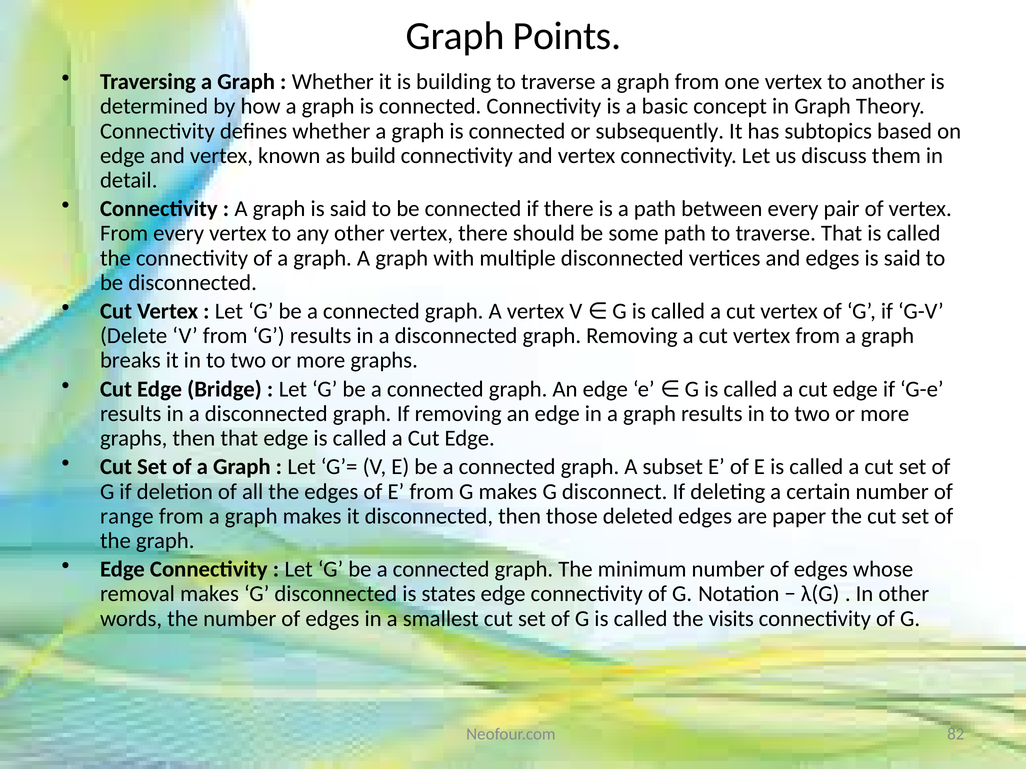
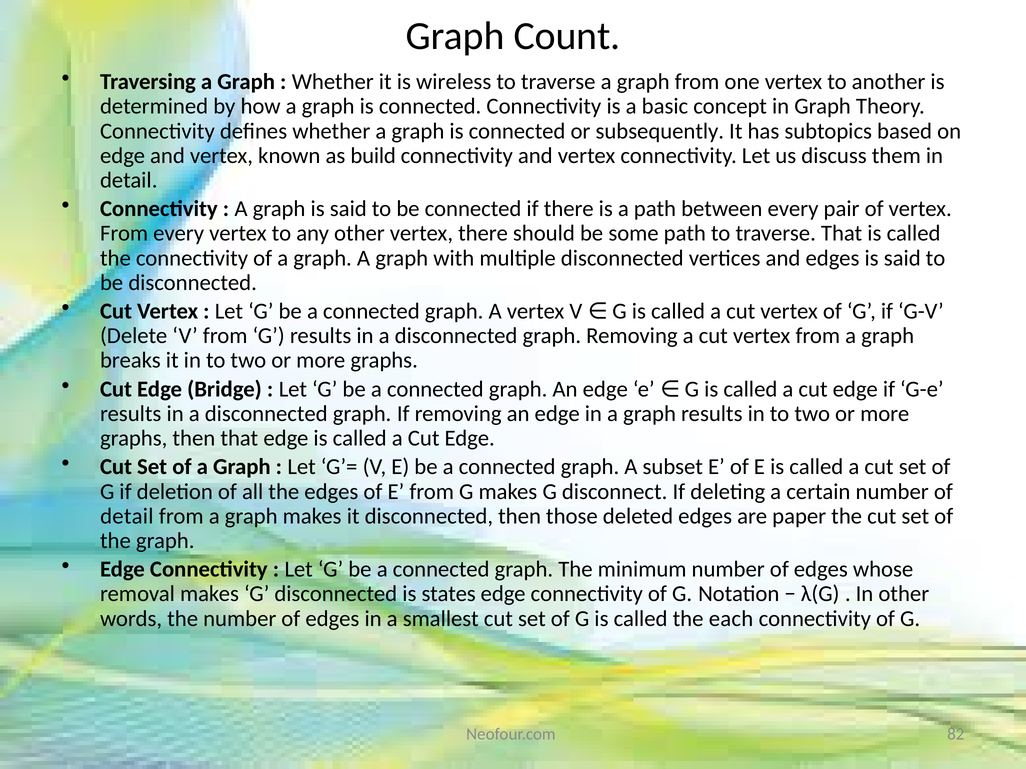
Points: Points -> Count (567, 36)
building: building -> wireless (454, 82)
range: range -> detail (127, 516)
visits: visits -> each (731, 619)
